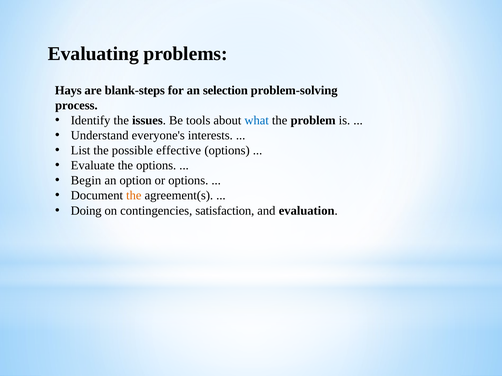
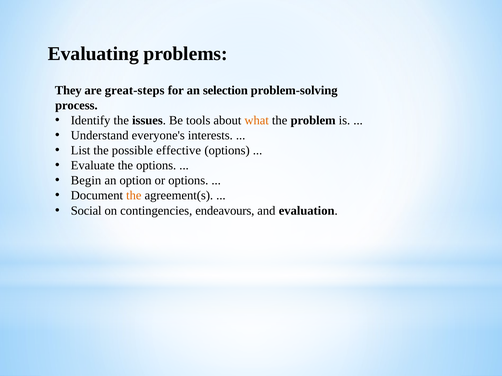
Hays: Hays -> They (68, 90)
blank-steps: blank-steps -> great-steps (135, 90)
what colour: blue -> orange (257, 120)
Doing: Doing -> Social (86, 211)
satisfaction: satisfaction -> endeavours (225, 211)
